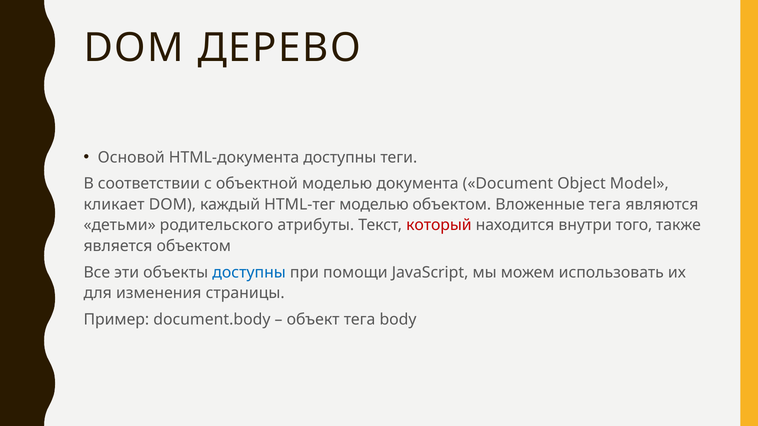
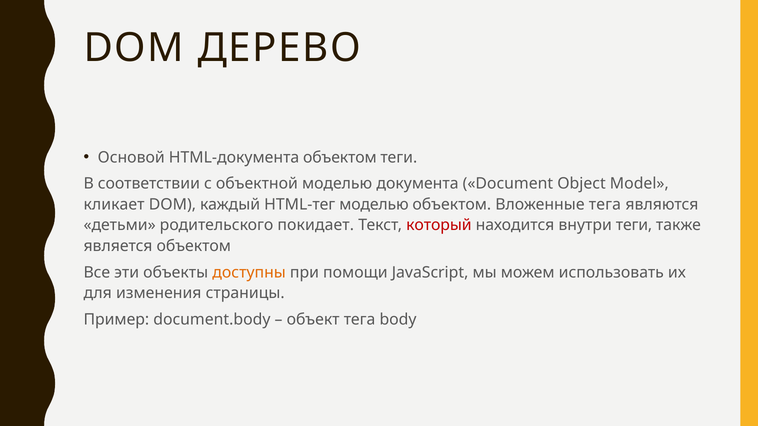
HTML-документа доступны: доступны -> объектом (340, 157)
атрибуты: атрибуты -> покидает (316, 225)
внутри того: того -> теги (634, 225)
доступны colour: blue -> orange (249, 273)
